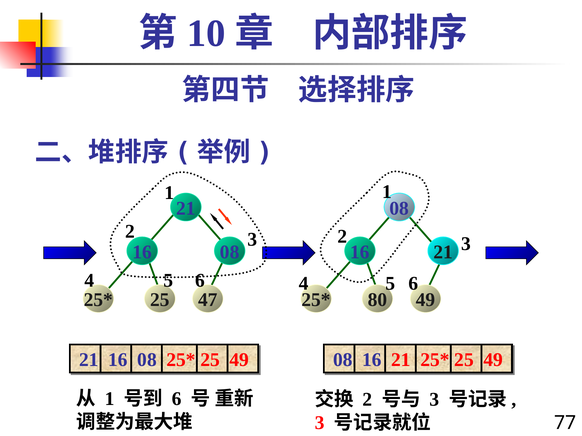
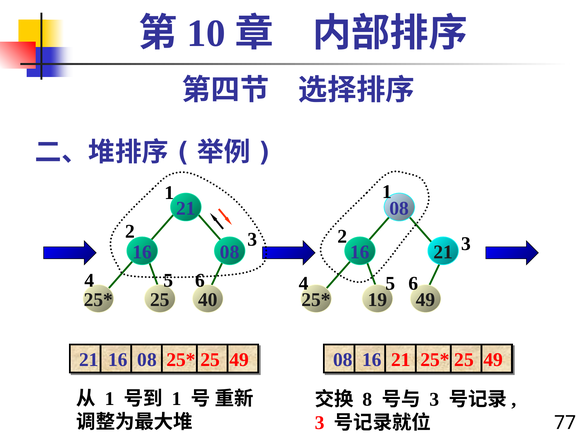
47: 47 -> 40 (208, 300)
80: 80 -> 19 (377, 300)
6: 6 -> 1 (177, 399)
2: 2 -> 8 (367, 400)
